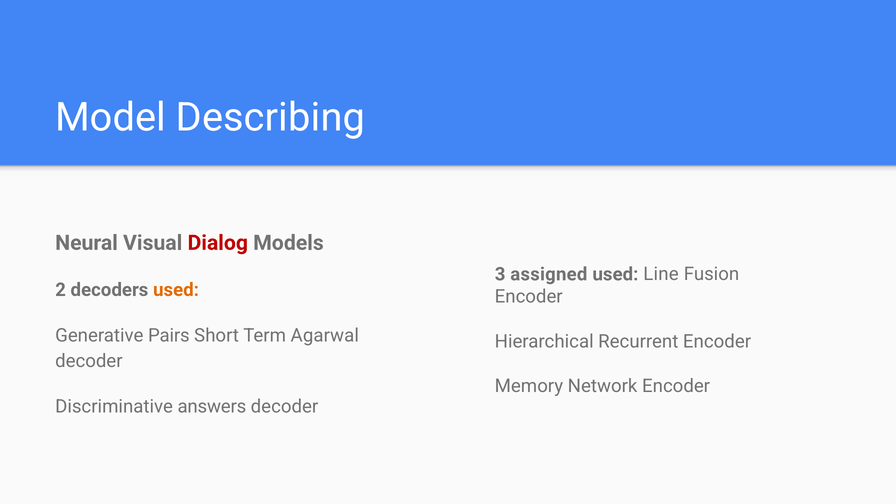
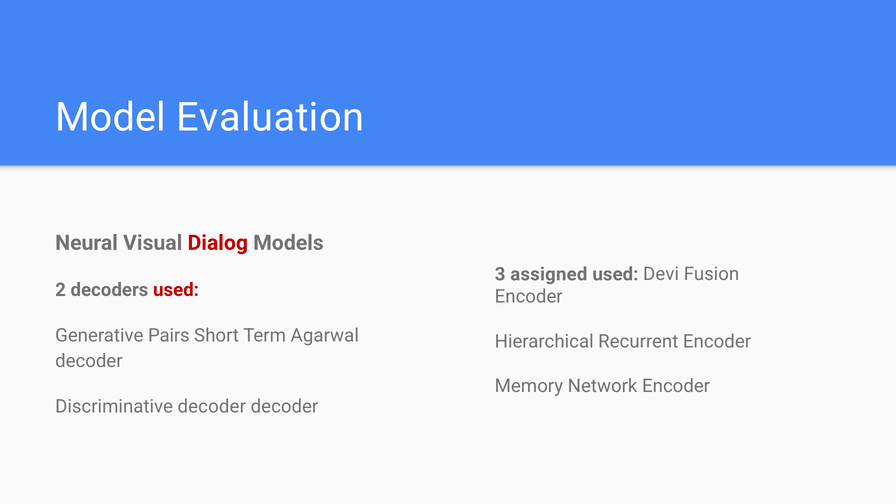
Describing: Describing -> Evaluation (270, 118)
Line: Line -> Devi (661, 274)
used colour: orange -> red (176, 290)
Discriminative answers: answers -> decoder (212, 407)
